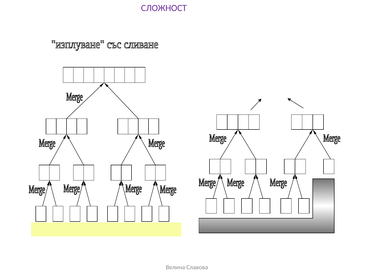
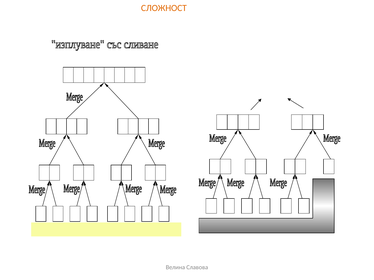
СЛОЖНОСТ colour: purple -> orange (164, 8)
